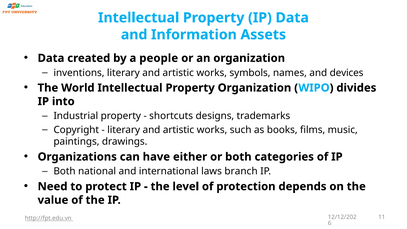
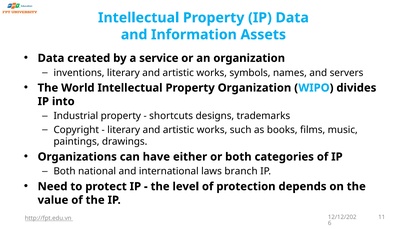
people: people -> service (159, 58)
devices: devices -> servers (347, 73)
